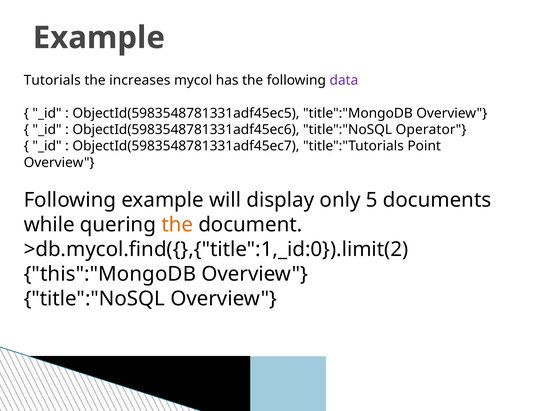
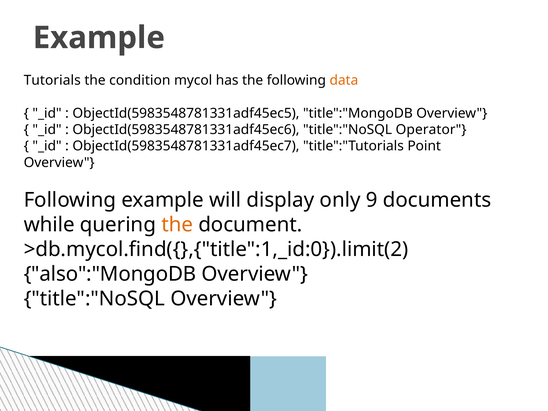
increases: increases -> condition (140, 80)
data colour: purple -> orange (344, 80)
5: 5 -> 9 (372, 200)
this":"MongoDB: this":"MongoDB -> also":"MongoDB (110, 274)
